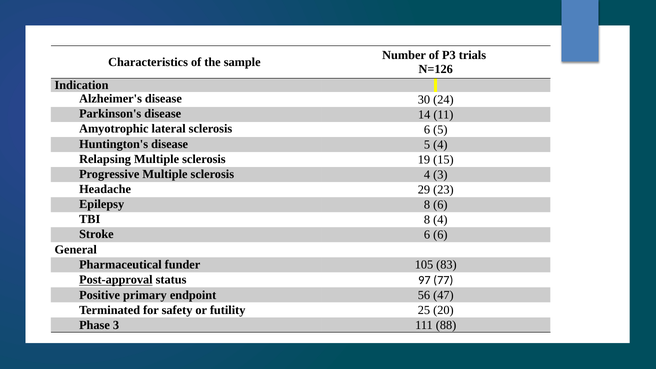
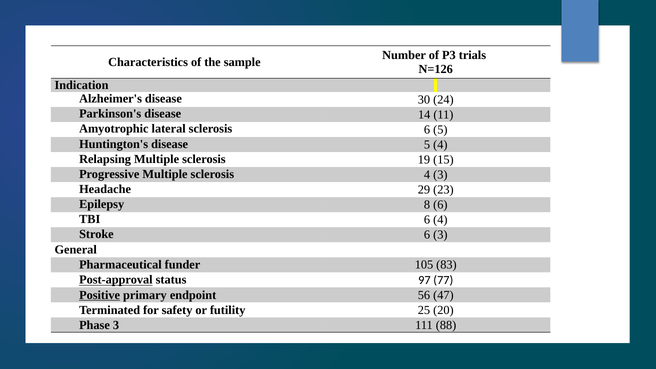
TBI 8: 8 -> 6 (427, 220)
6 6: 6 -> 3 (440, 235)
Positive underline: none -> present (100, 295)
